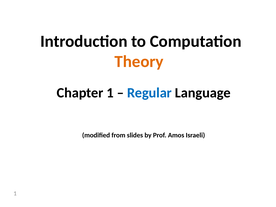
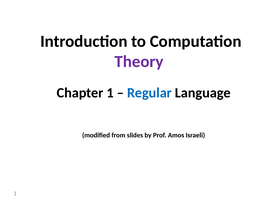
Theory colour: orange -> purple (139, 62)
